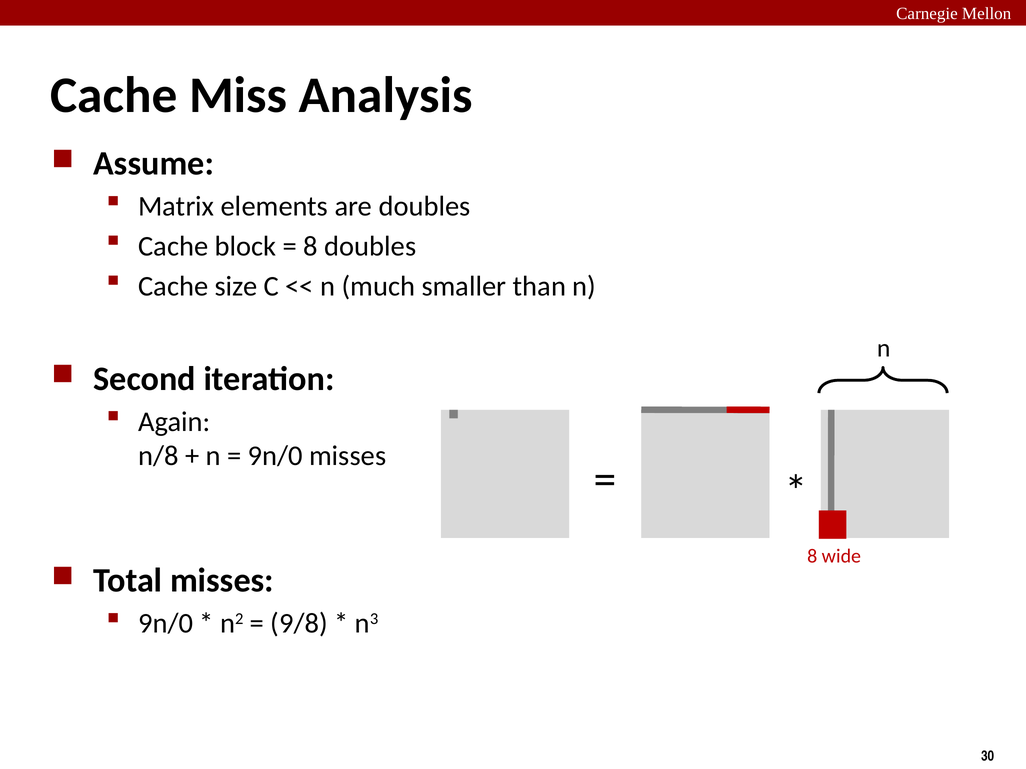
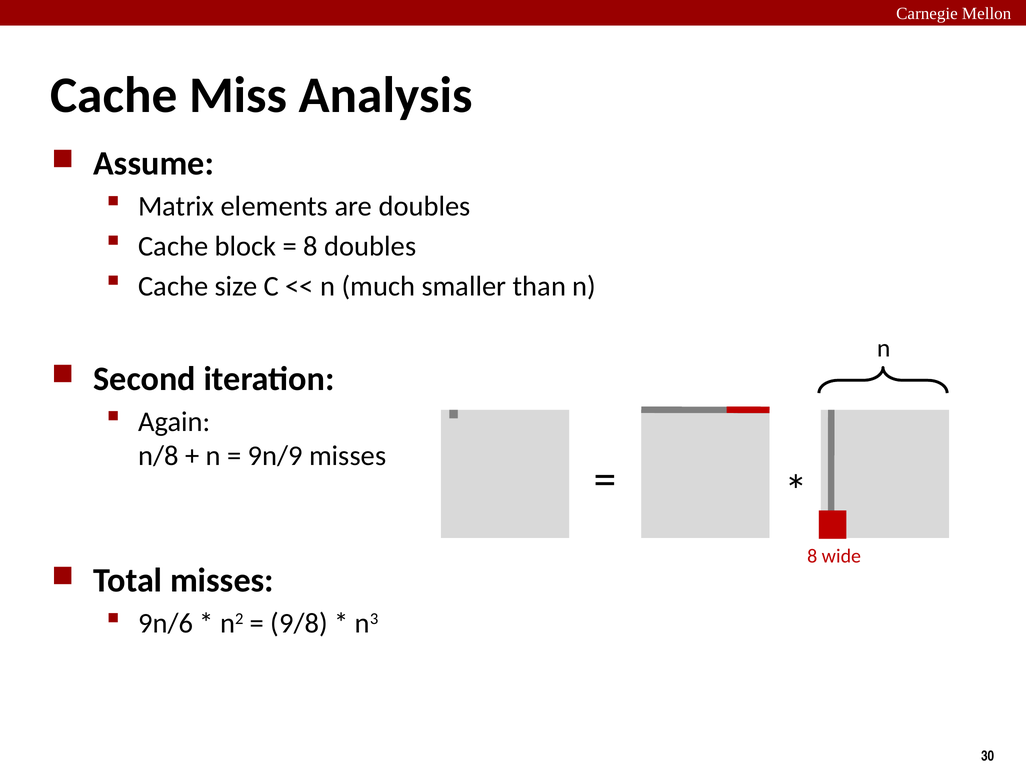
9n/0: 9n/0 -> 9n/9 (275, 456)
9n/0: 9n/0 -> 9n/6 (166, 624)
